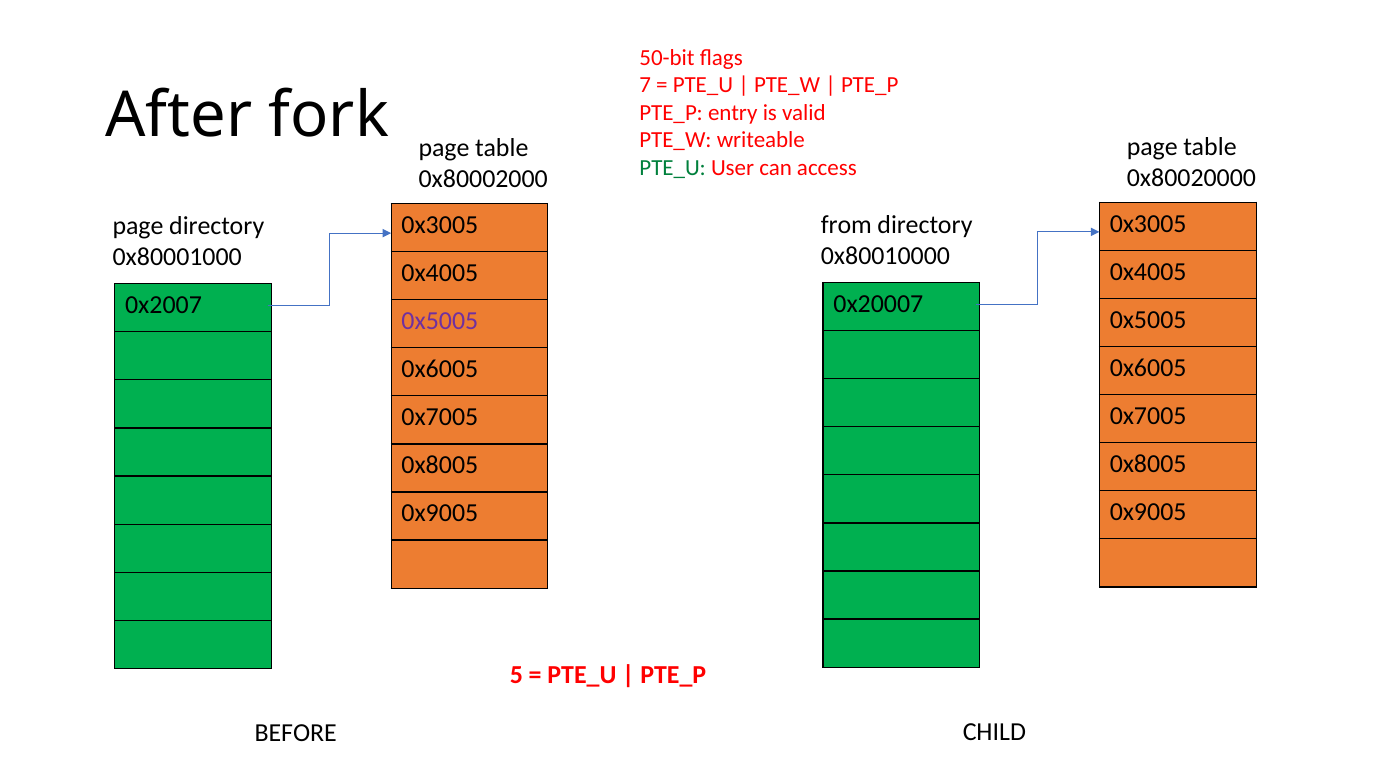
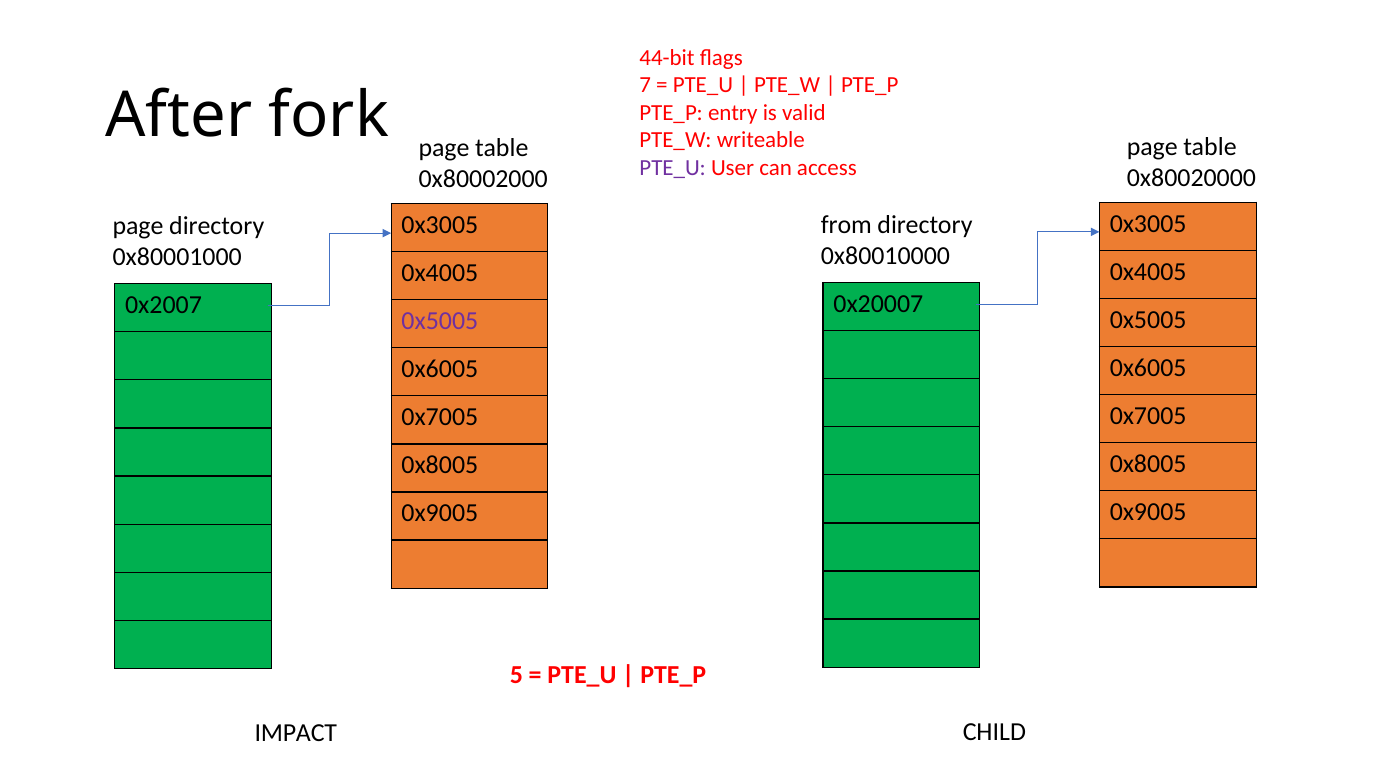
50-bit: 50-bit -> 44-bit (667, 58)
PTE_U colour: green -> purple (673, 168)
BEFORE: BEFORE -> IMPACT (296, 733)
